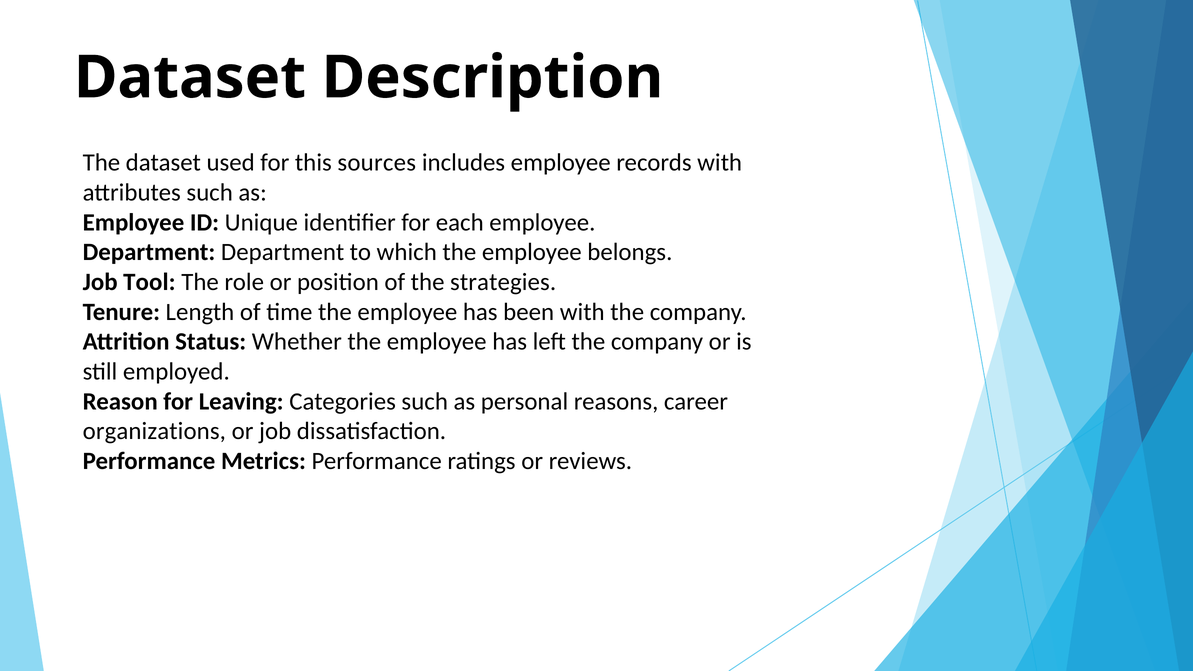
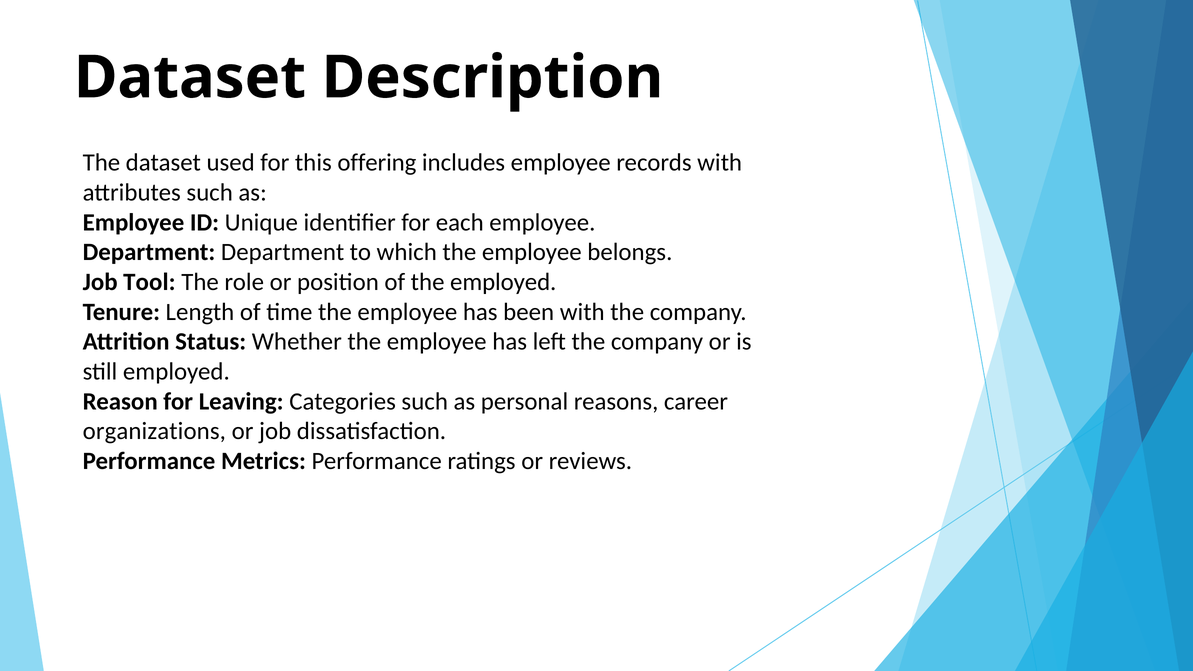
sources: sources -> offering (377, 163)
the strategies: strategies -> employed (503, 282)
